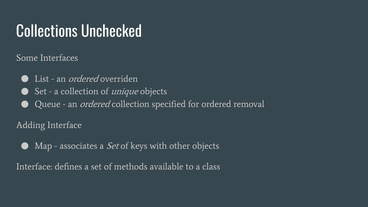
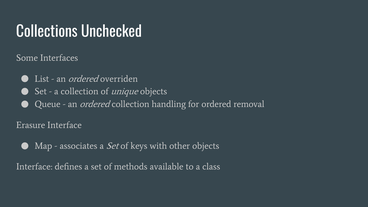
specified: specified -> handling (169, 104)
Adding: Adding -> Erasure (31, 125)
